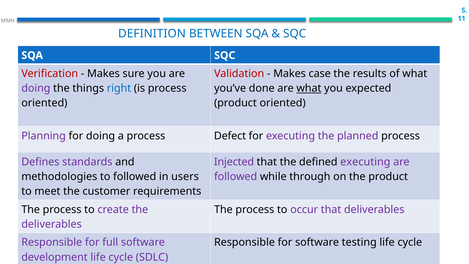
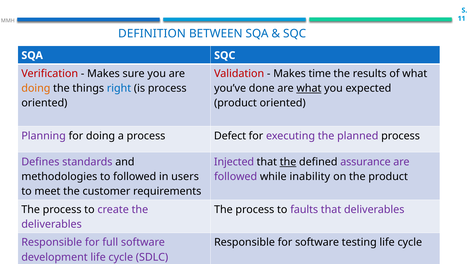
case: case -> time (320, 74)
doing colour: purple -> orange (36, 88)
the underline: none -> present (288, 162)
defined executing: executing -> assurance (365, 162)
through: through -> inability (310, 177)
occur: occur -> faults (304, 209)
